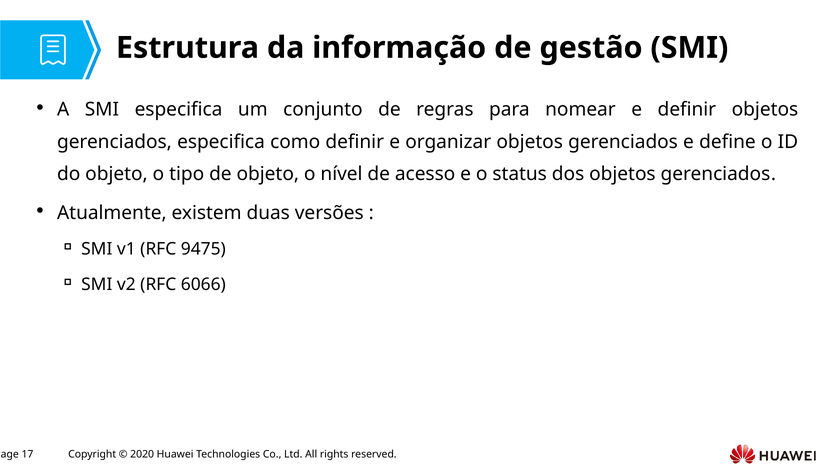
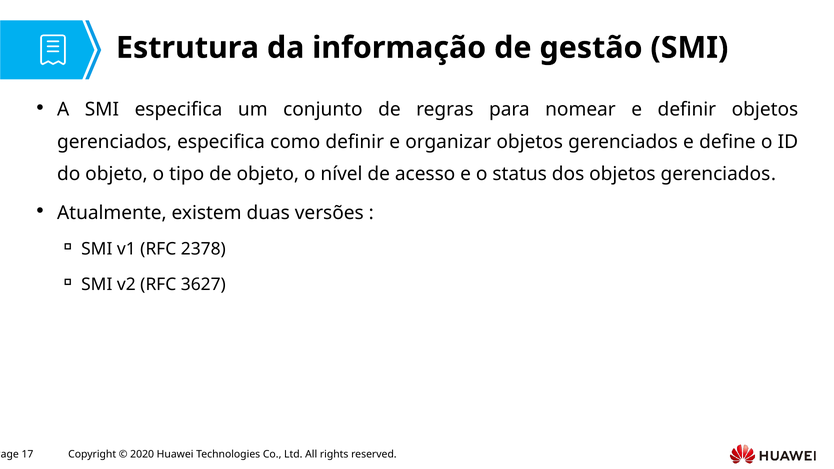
9475: 9475 -> 2378 (203, 249)
6066: 6066 -> 3627 (203, 285)
